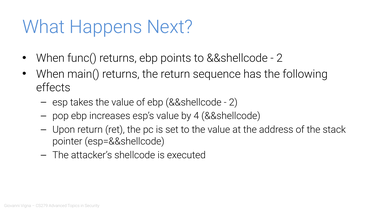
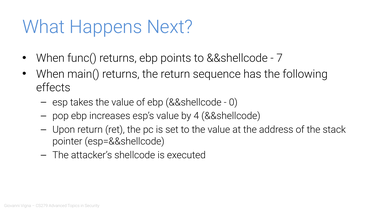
2: 2 -> 7 (280, 58)
2: 2 -> 0 (233, 102)
